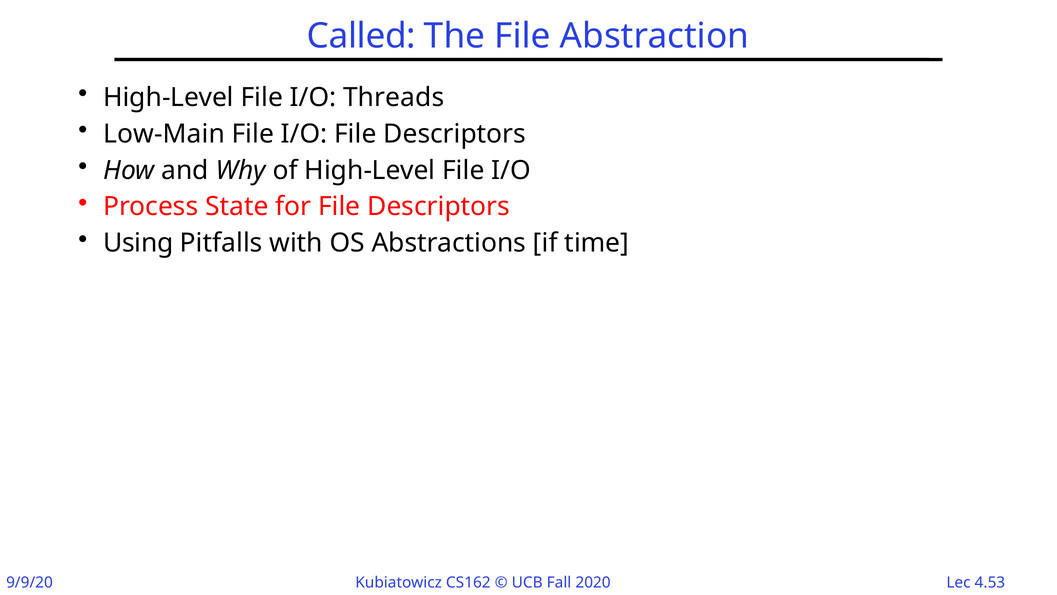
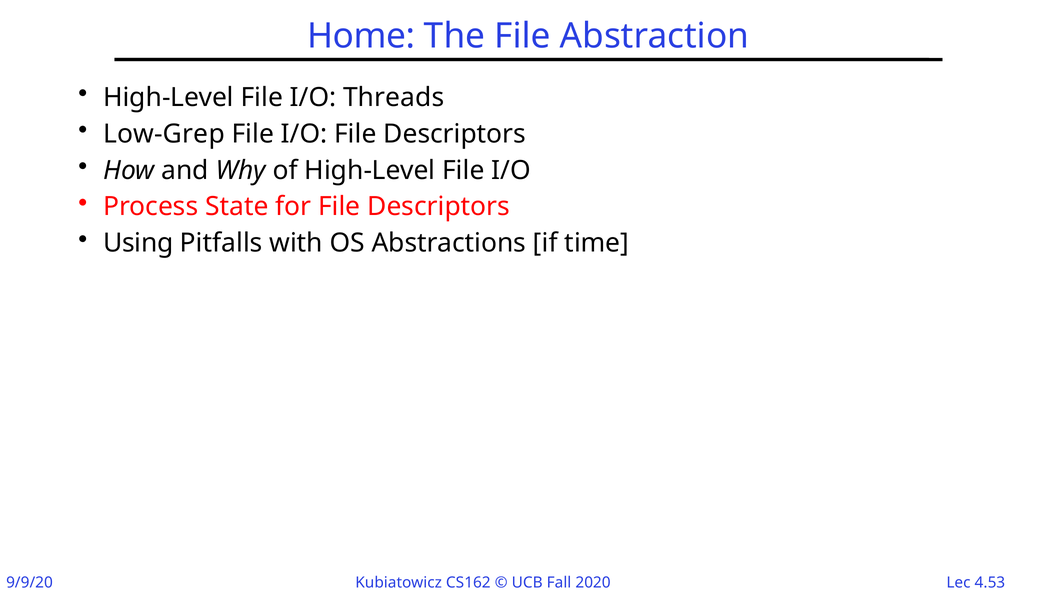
Called: Called -> Home (361, 36)
Low-Main: Low-Main -> Low-Grep (164, 134)
